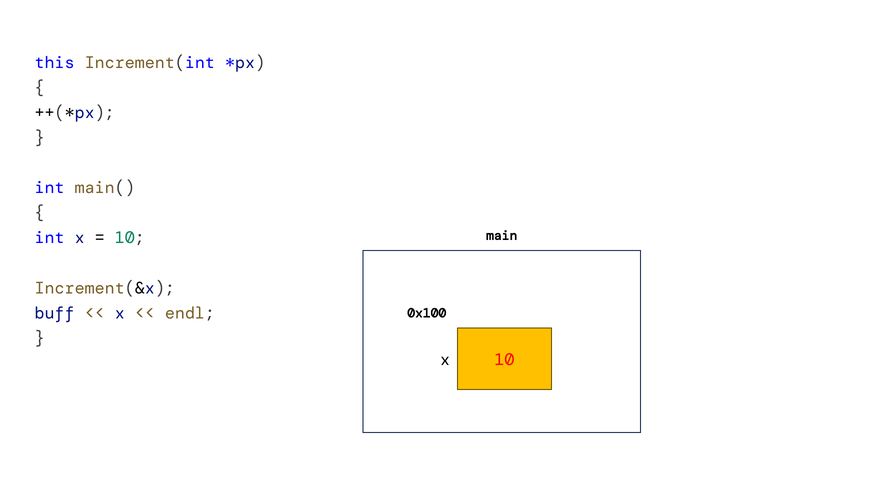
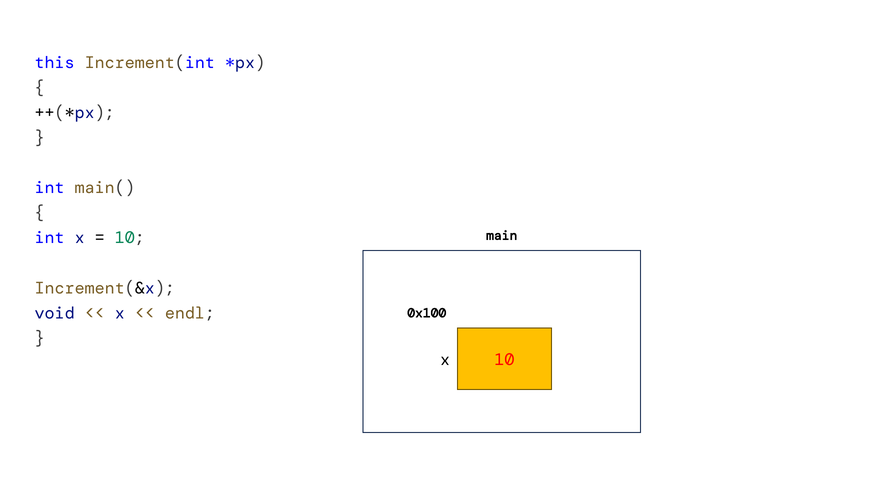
buff: buff -> void (55, 313)
